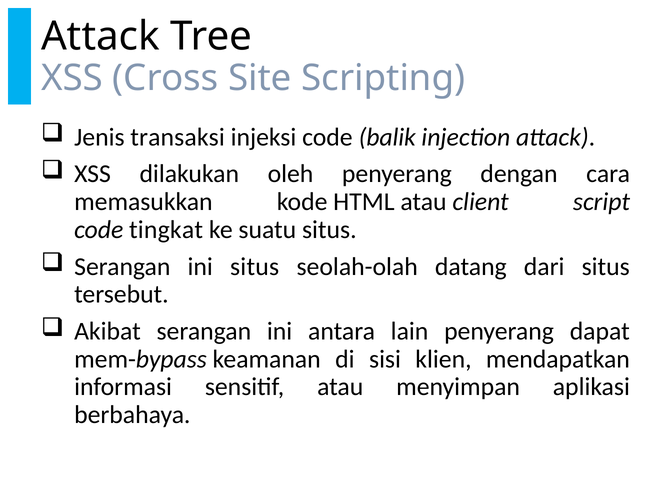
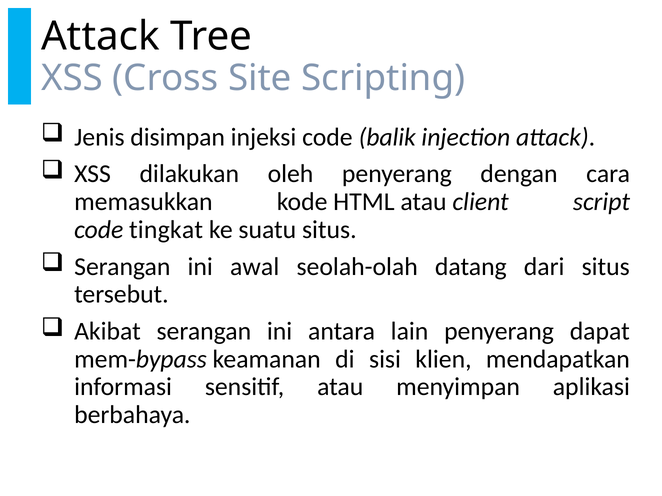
transaksi: transaksi -> disimpan (178, 137)
ini situs: situs -> awal (255, 267)
